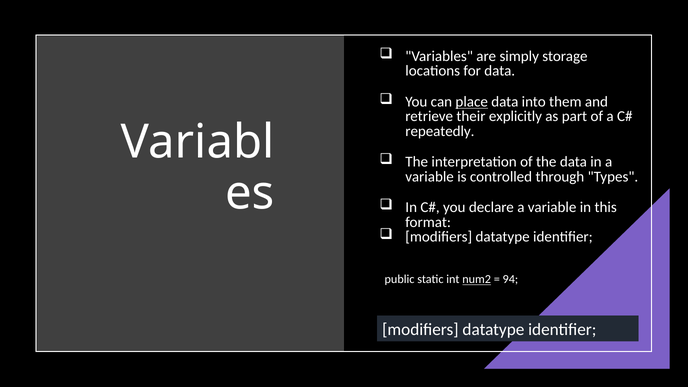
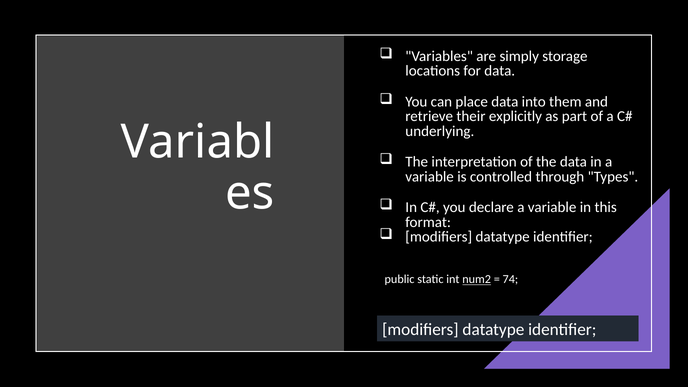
place underline: present -> none (472, 102)
repeatedly: repeatedly -> underlying (440, 131)
94: 94 -> 74 (510, 279)
